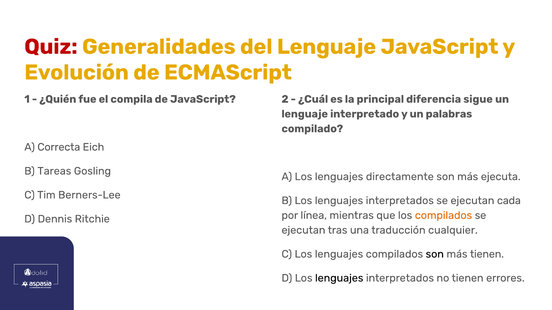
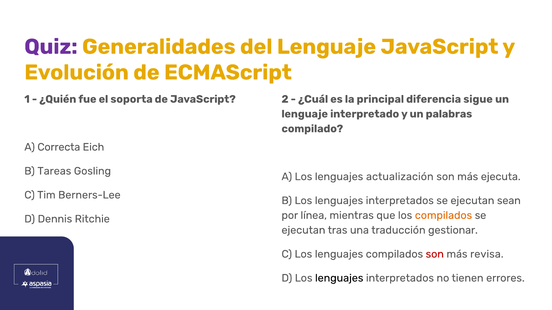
Quiz colour: red -> purple (51, 47)
compila: compila -> soporta (132, 99)
directamente: directamente -> actualización (400, 177)
cada: cada -> sean (509, 201)
cualquier: cualquier -> gestionar (453, 230)
son colour: black -> red (435, 254)
más tienen: tienen -> revisa (487, 254)
